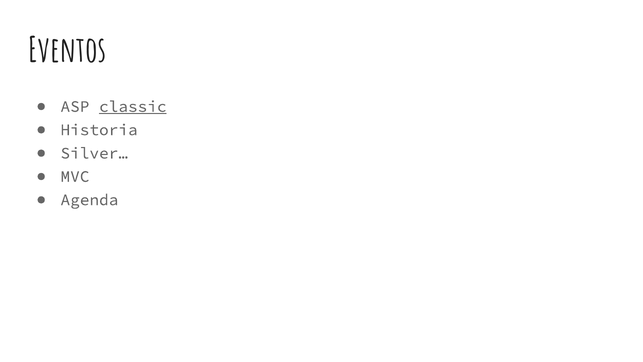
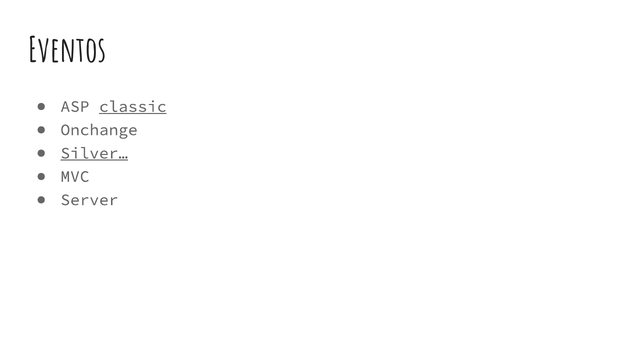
Historia: Historia -> Onchange (99, 130)
Silver… underline: none -> present (94, 153)
Agenda: Agenda -> Server (89, 200)
